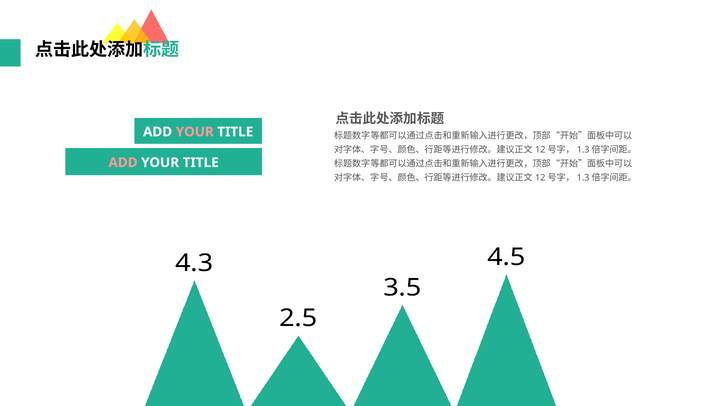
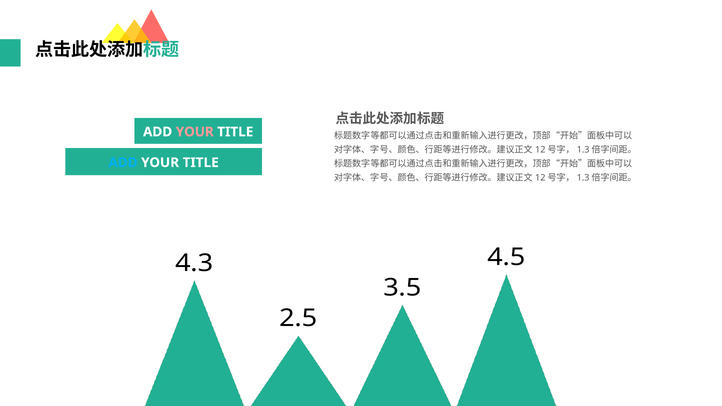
ADD colour: pink -> light blue (123, 163)
